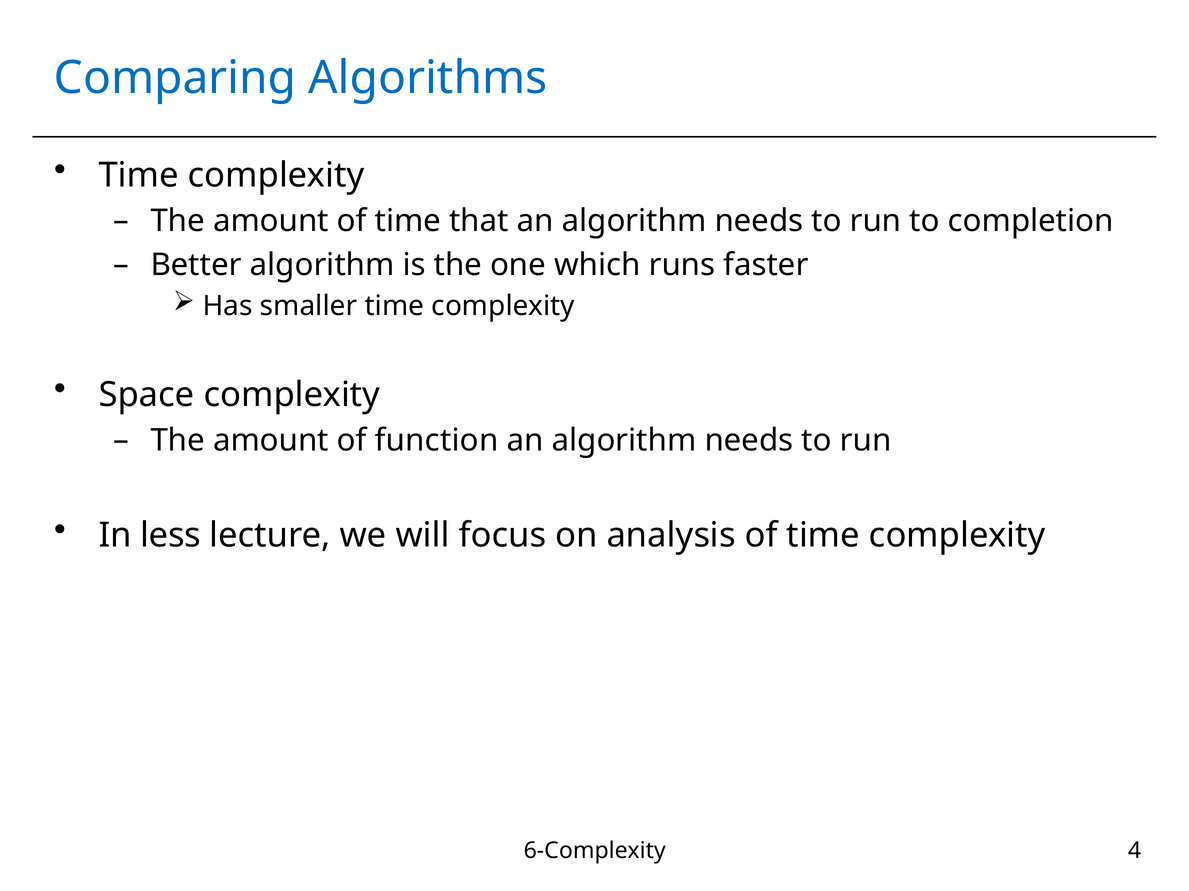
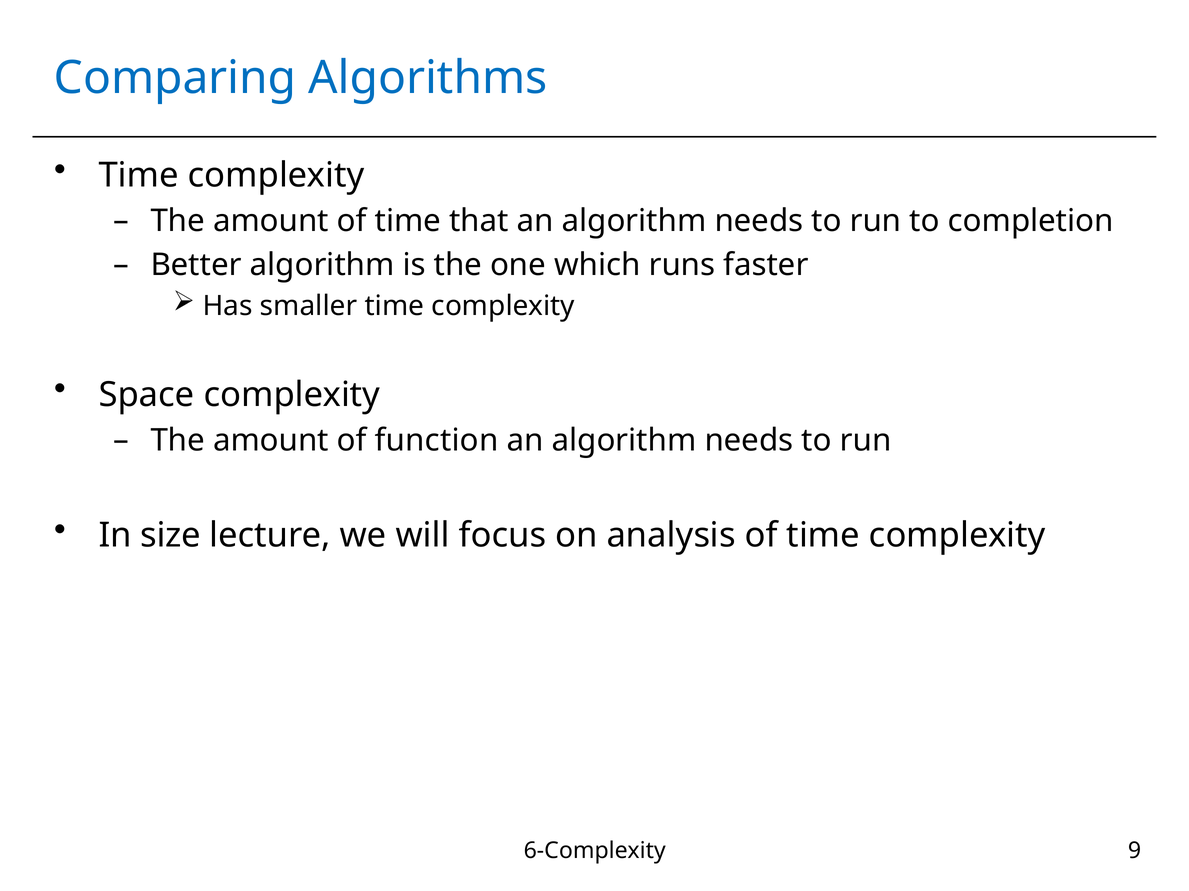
less: less -> size (171, 536)
4: 4 -> 9 (1135, 851)
